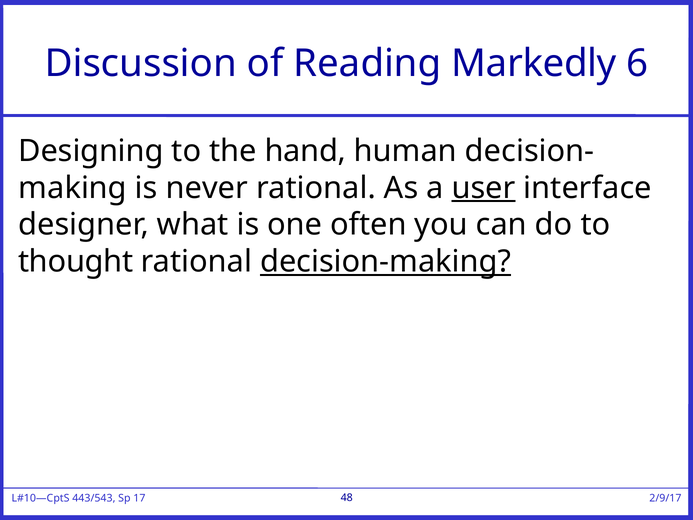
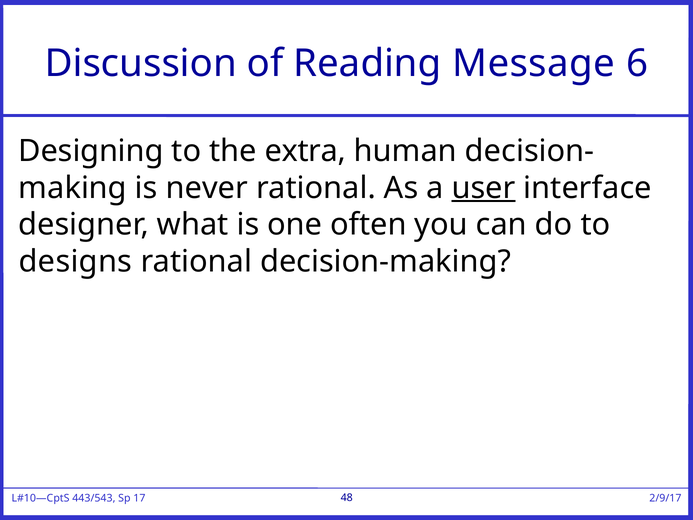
Markedly: Markedly -> Message (534, 63)
hand: hand -> extra (305, 151)
thought: thought -> designs (75, 262)
decision-making underline: present -> none (386, 262)
